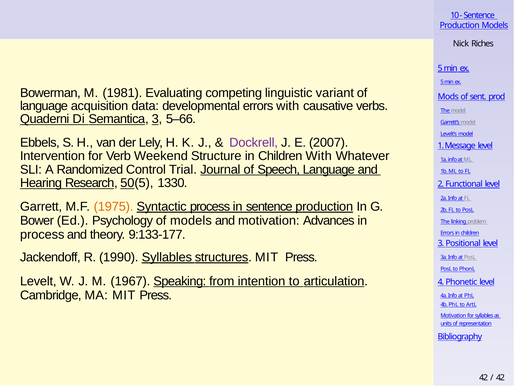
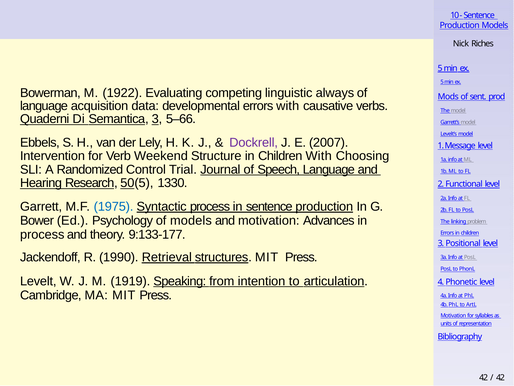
1981: 1981 -> 1922 (122, 93)
variant: variant -> always (335, 93)
Whatever: Whatever -> Choosing (363, 156)
1975 colour: orange -> blue (114, 206)
1990 Syllables: Syllables -> Retrieval (167, 257)
1967: 1967 -> 1919 (130, 281)
